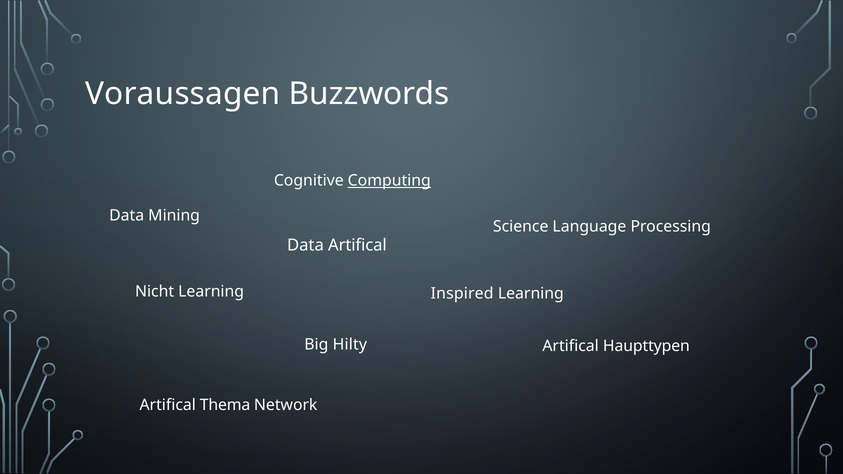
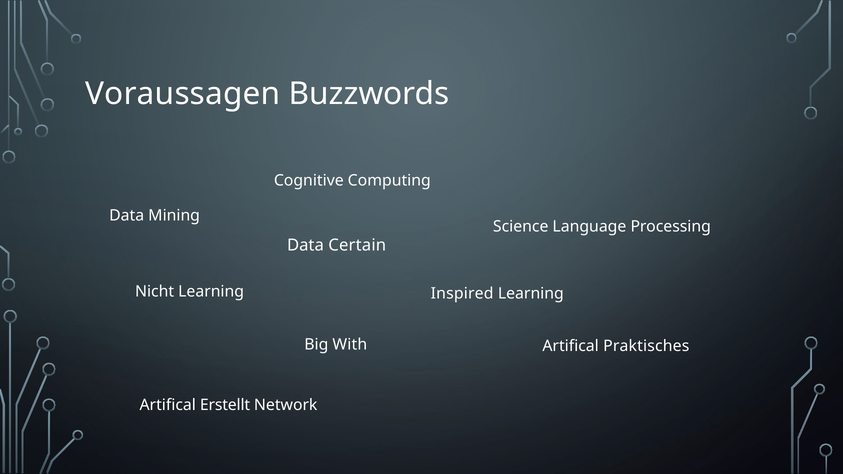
Computing underline: present -> none (389, 181)
Data Artifical: Artifical -> Certain (357, 246)
Hilty: Hilty -> With (350, 345)
Haupttypen: Haupttypen -> Praktisches (646, 346)
Thema: Thema -> Erstellt (225, 405)
